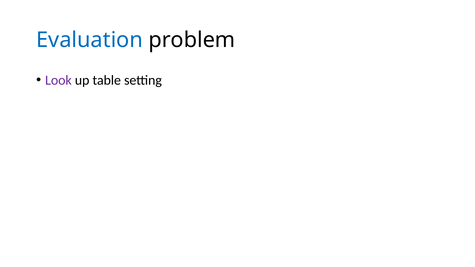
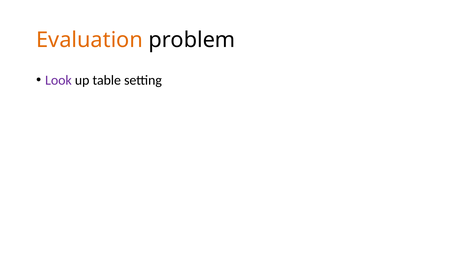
Evaluation colour: blue -> orange (90, 40)
